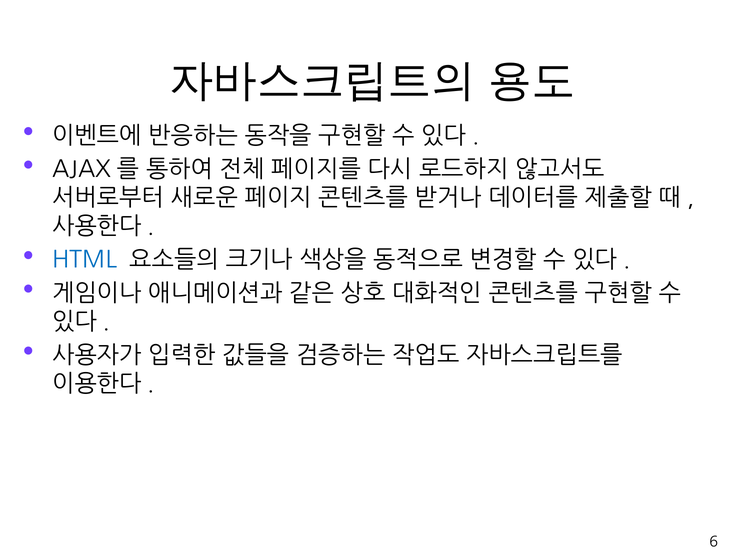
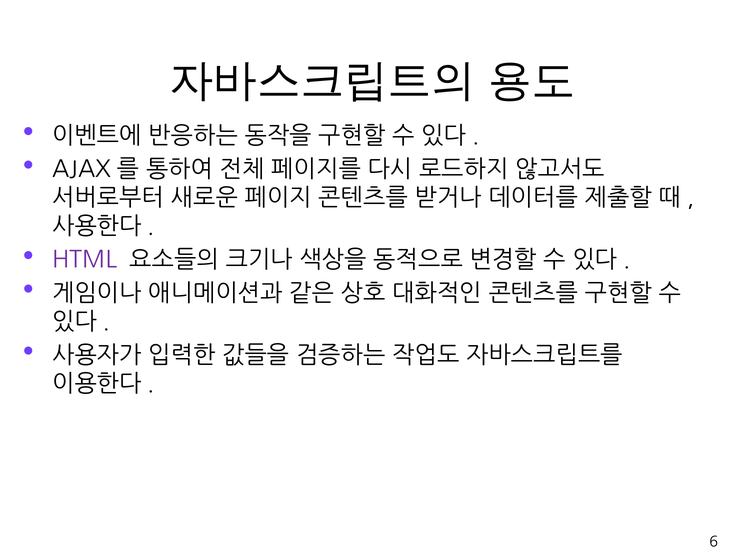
HTML colour: blue -> purple (85, 260)
